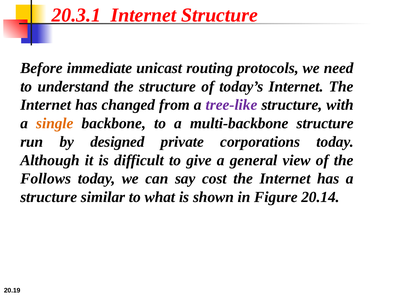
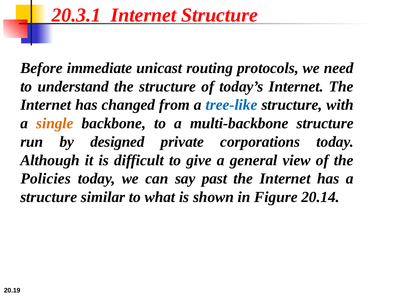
tree-like colour: purple -> blue (232, 105)
Follows: Follows -> Policies (46, 178)
cost: cost -> past (214, 178)
